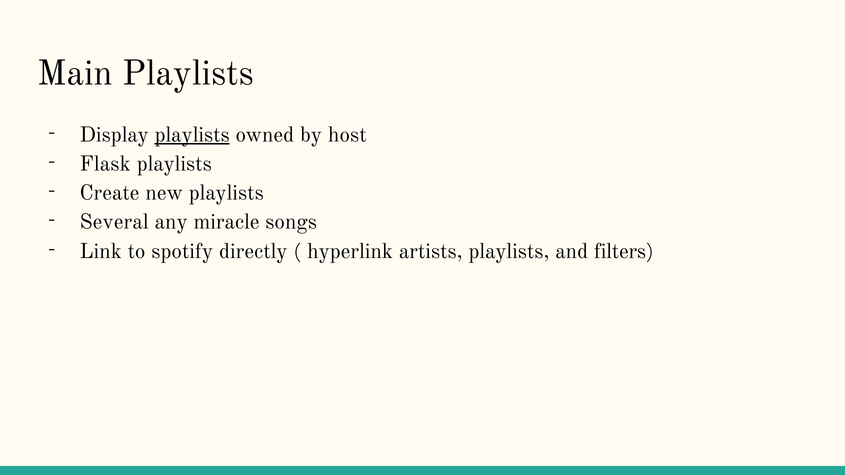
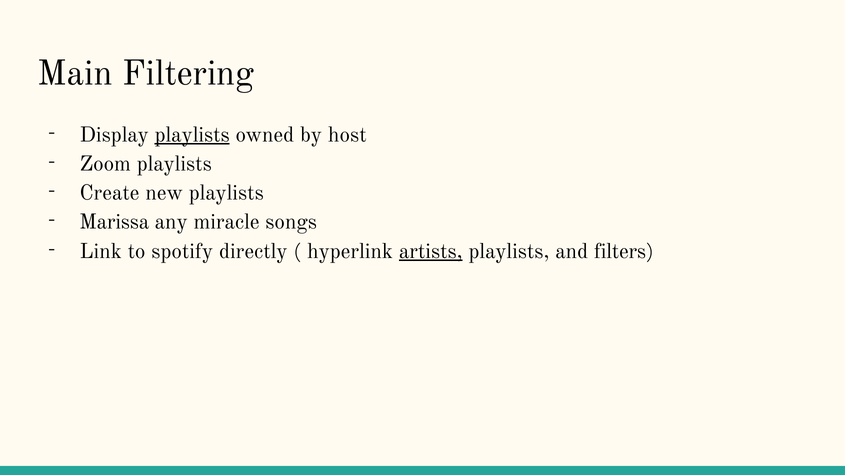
Main Playlists: Playlists -> Filtering (188, 73)
Flask: Flask -> Zoom (105, 164)
Several: Several -> Marissa (114, 222)
artists underline: none -> present (431, 251)
